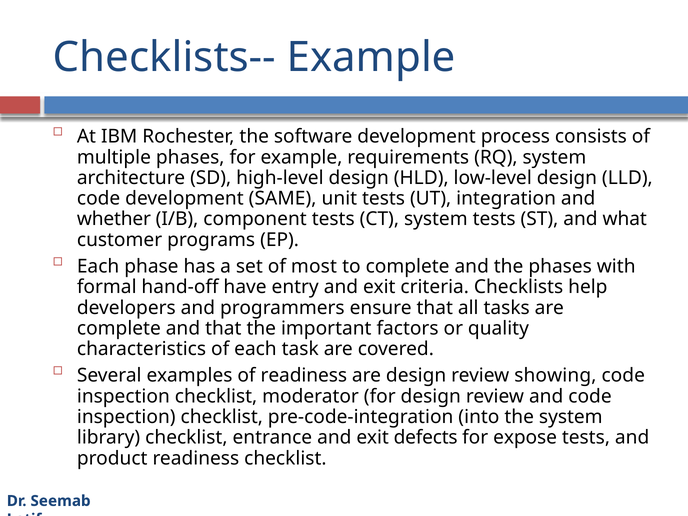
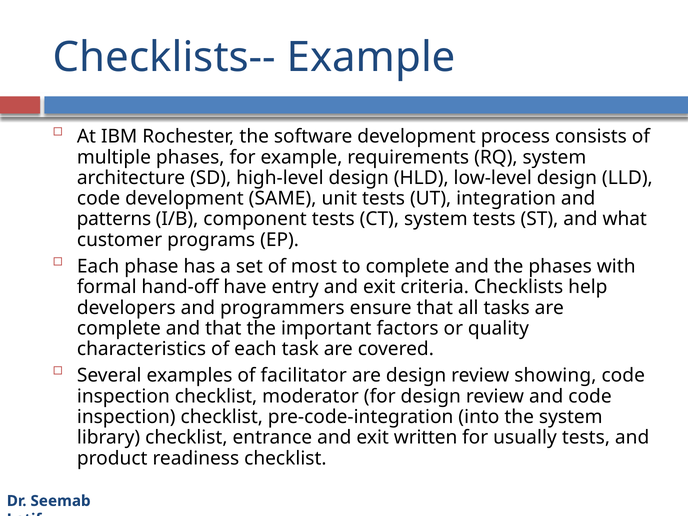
whether: whether -> patterns (114, 219)
of readiness: readiness -> facilitator (304, 376)
defects: defects -> written (426, 438)
expose: expose -> usually (525, 438)
